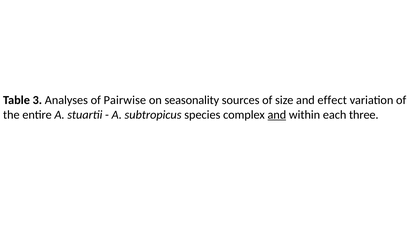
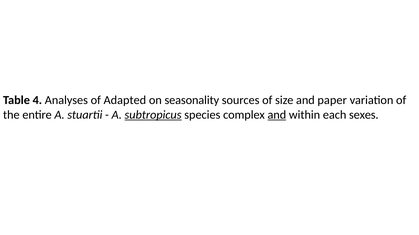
3: 3 -> 4 (37, 100)
Pairwise: Pairwise -> Adapted (125, 100)
effect: effect -> paper (332, 100)
subtropicus underline: none -> present (153, 115)
three: three -> sexes (364, 115)
